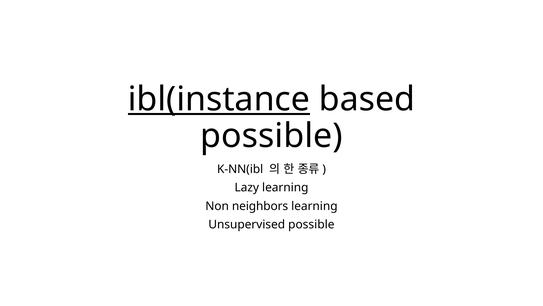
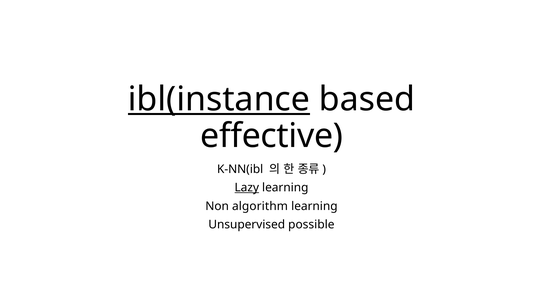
possible: possible -> effective (272, 136)
Lazy underline: none -> present (247, 187)
neighbors: neighbors -> algorithm (260, 206)
